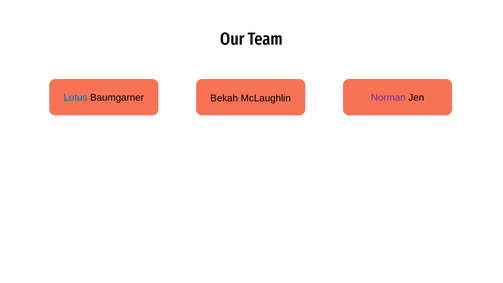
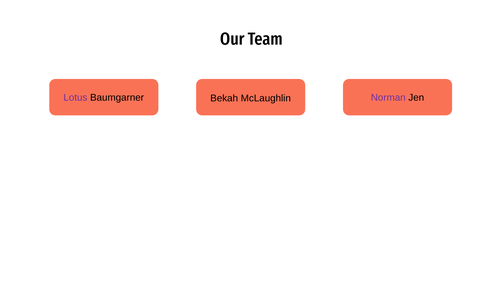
Lotus colour: blue -> purple (75, 98)
